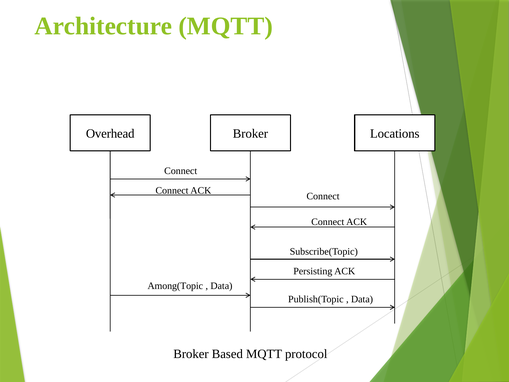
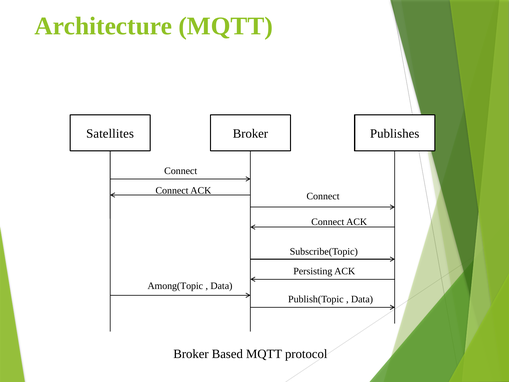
Overhead: Overhead -> Satellites (110, 134)
Locations: Locations -> Publishes (395, 134)
